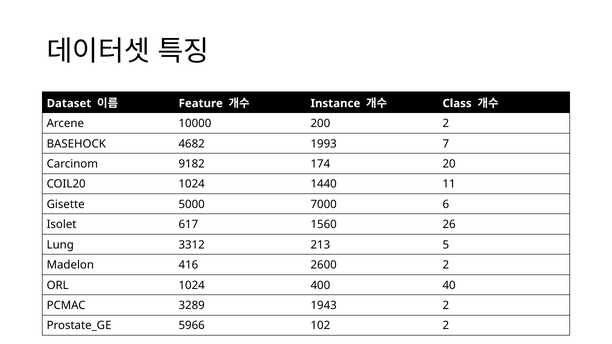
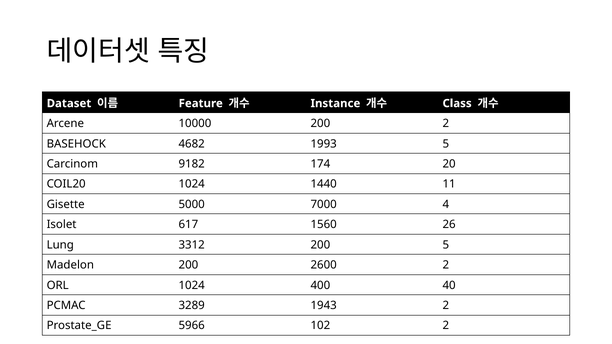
1993 7: 7 -> 5 (446, 144)
6: 6 -> 4 (446, 205)
3312 213: 213 -> 200 (320, 245)
Madelon 416: 416 -> 200 (188, 265)
